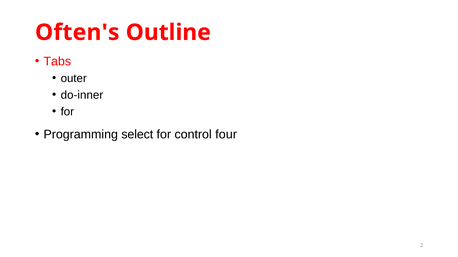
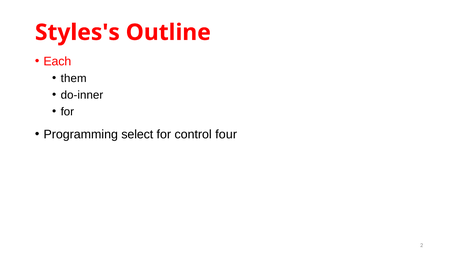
Often's: Often's -> Styles's (77, 33)
Tabs: Tabs -> Each (57, 62)
outer: outer -> them (74, 79)
